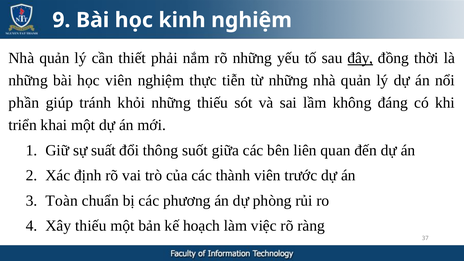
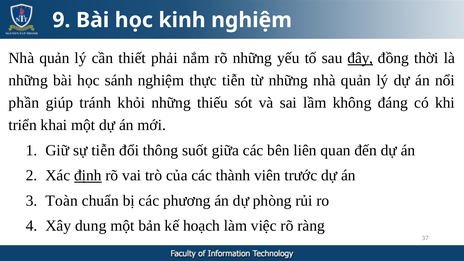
học viên: viên -> sánh (119, 80)
sự suất: suất -> tiễn (103, 150)
định underline: none -> present (88, 175)
Xây thiếu: thiếu -> dung (91, 226)
